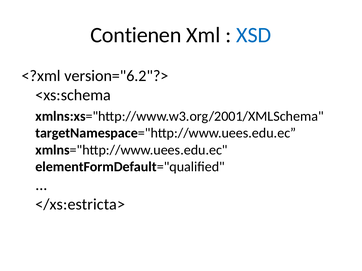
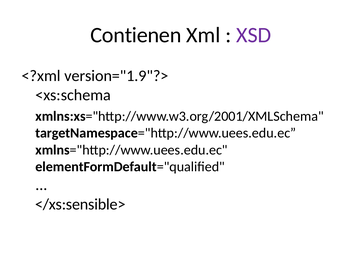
XSD colour: blue -> purple (254, 35)
version="6.2"?>: version="6.2"?> -> version="1.9"?> (116, 76)
</xs:estricta>: </xs:estricta> -> </xs:sensible> (80, 205)
